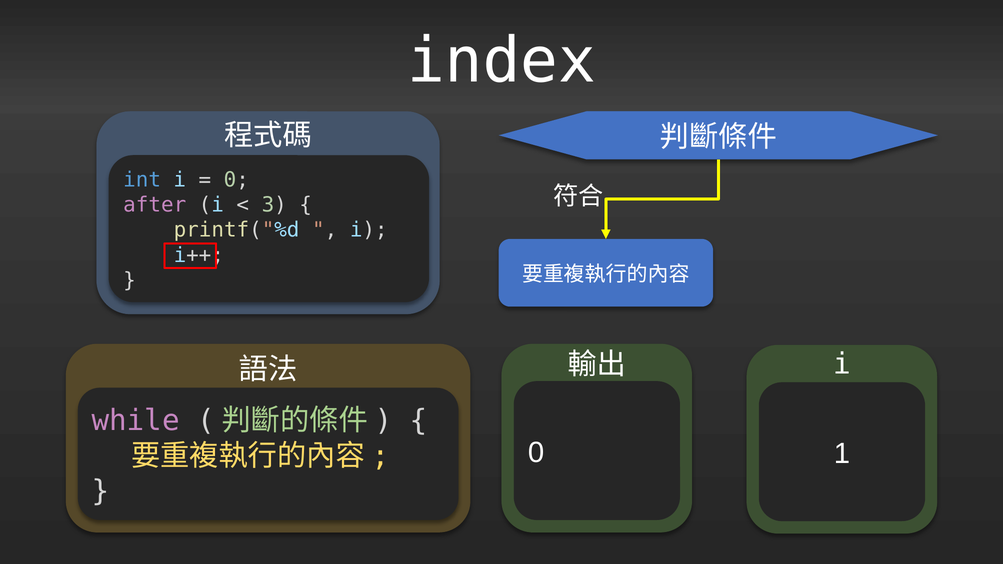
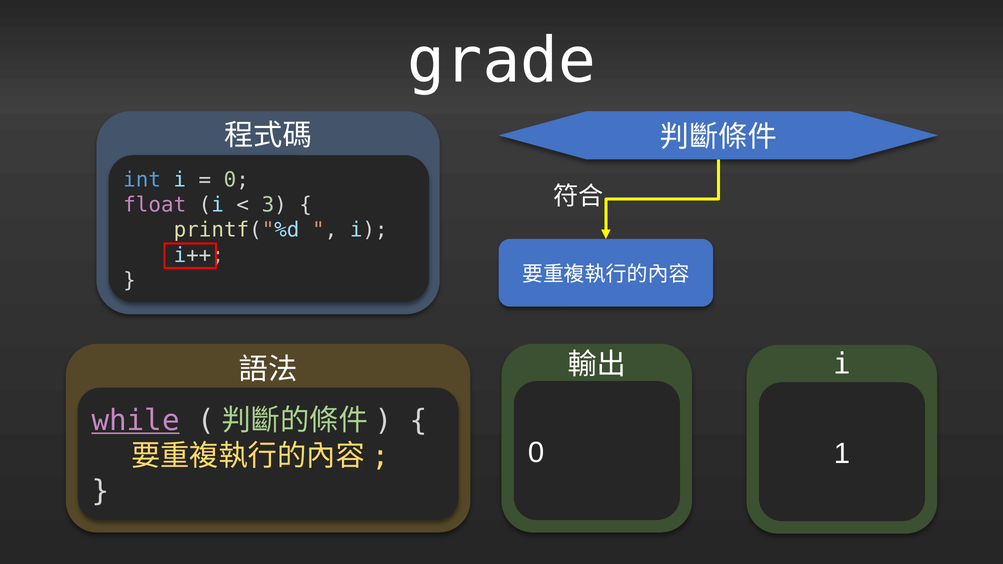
index: index -> grade (501, 61)
after: after -> float (155, 205)
while underline: none -> present (136, 421)
